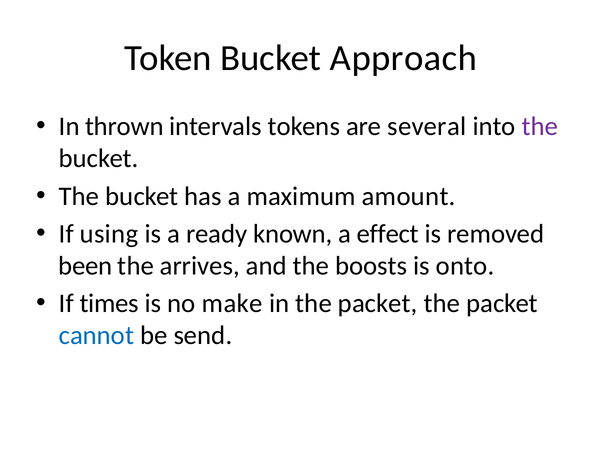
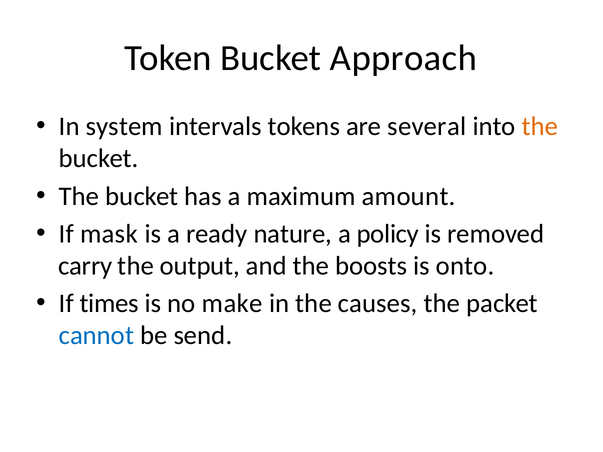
thrown: thrown -> system (124, 127)
the colour: purple -> orange (540, 127)
using: using -> mask (109, 234)
known: known -> nature (293, 234)
effect: effect -> policy (388, 234)
been: been -> carry (85, 266)
arrives: arrives -> output (200, 266)
in the packet: packet -> causes (378, 304)
